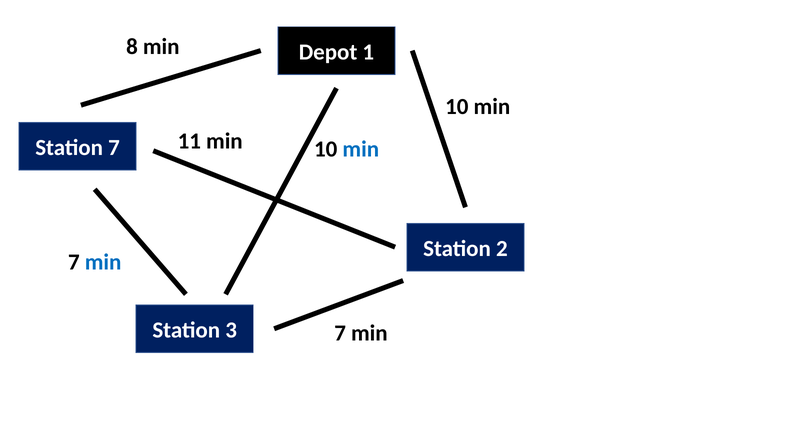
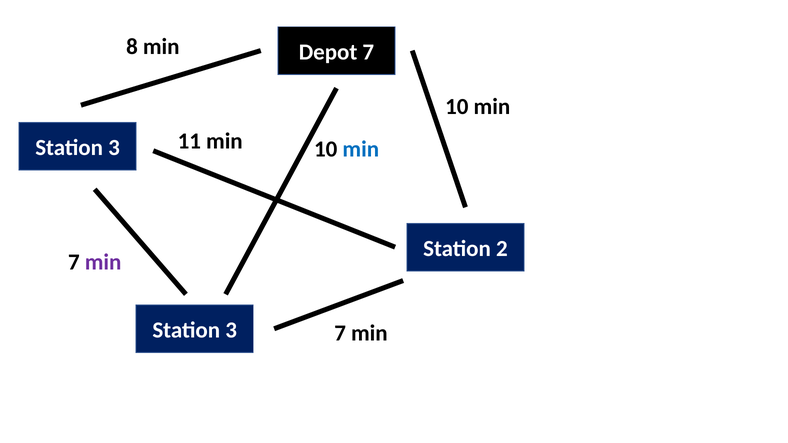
Depot 1: 1 -> 7 (368, 52)
7: 7 -> 3 (114, 148)
min colour: blue -> purple (103, 262)
